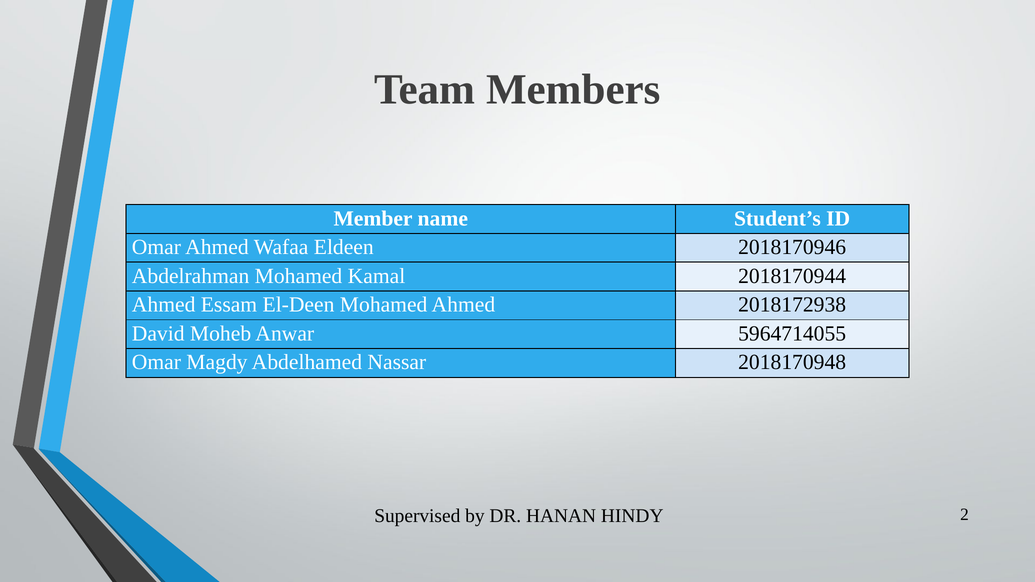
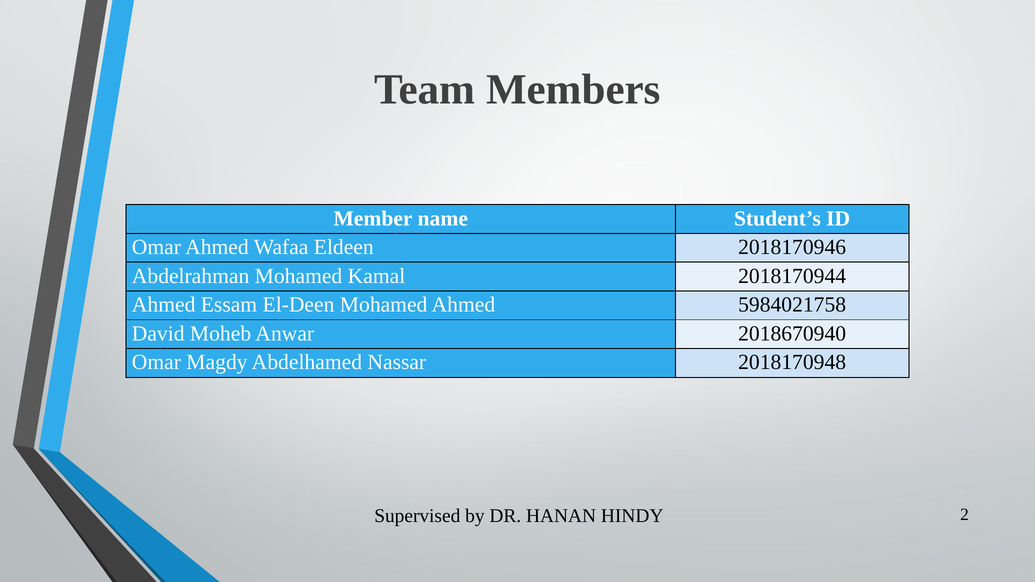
2018172938: 2018172938 -> 5984021758 (792, 305)
5964714055: 5964714055 -> 2018670940 (792, 334)
